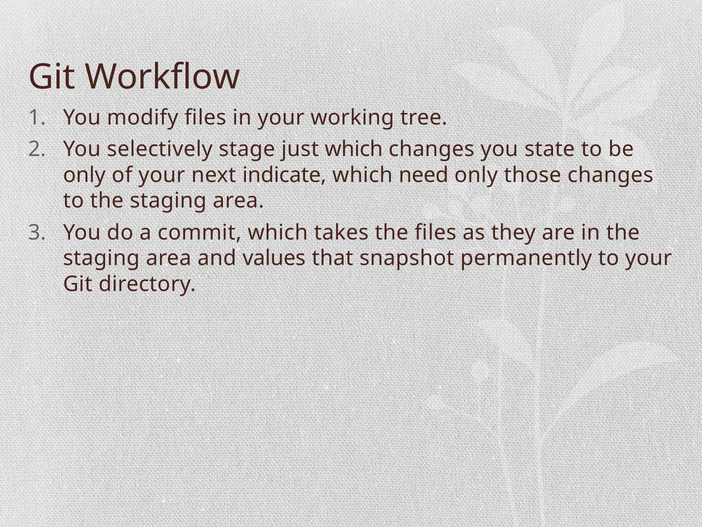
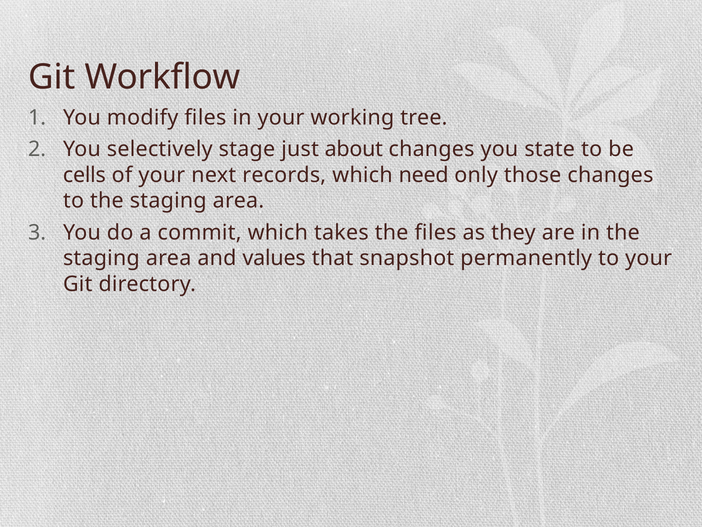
just which: which -> about (354, 149)
only: only -> cells (84, 175)
indicate: indicate -> records (284, 175)
